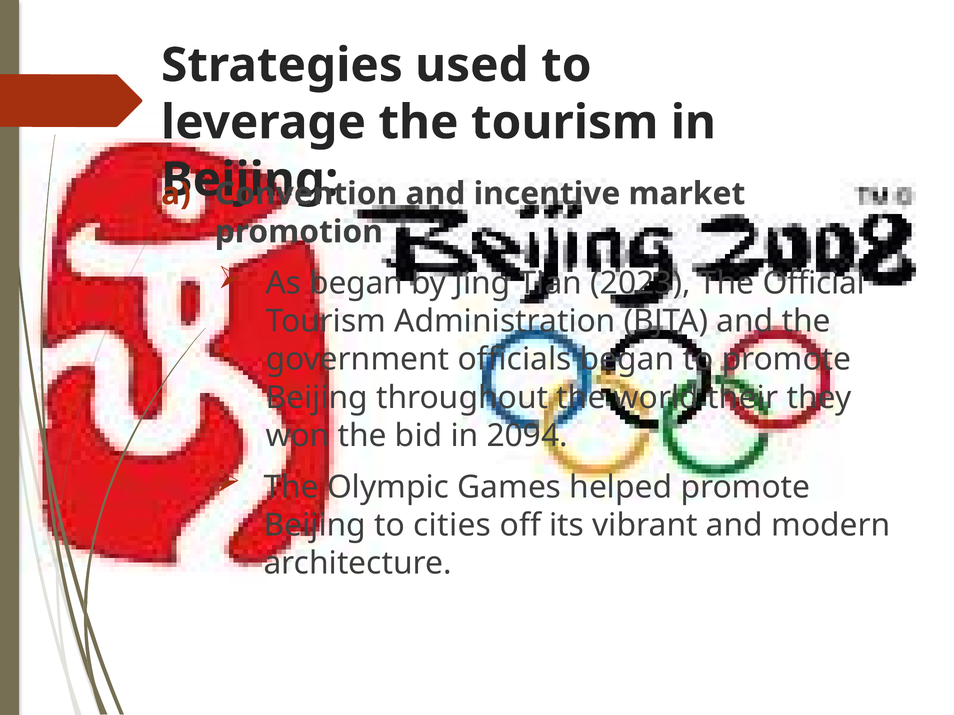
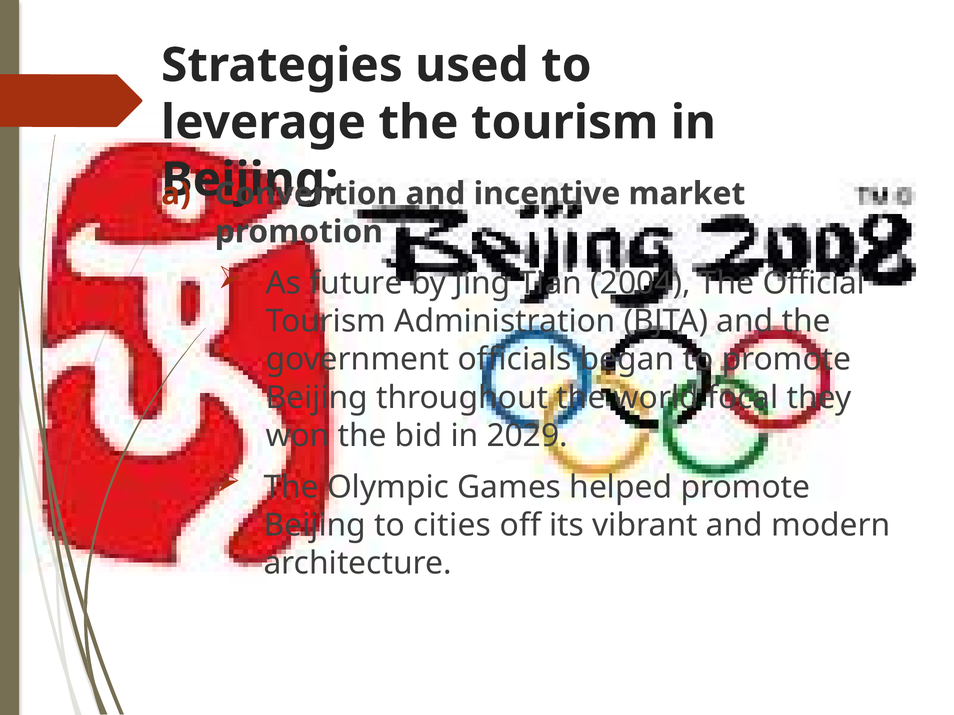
As began: began -> future (356, 283)
2023: 2023 -> 2004 (641, 283)
their: their -> focal (743, 398)
2094: 2094 -> 2029 (527, 436)
